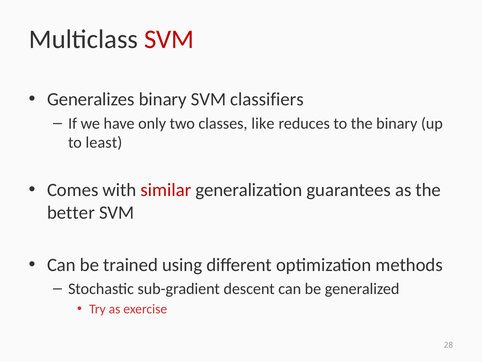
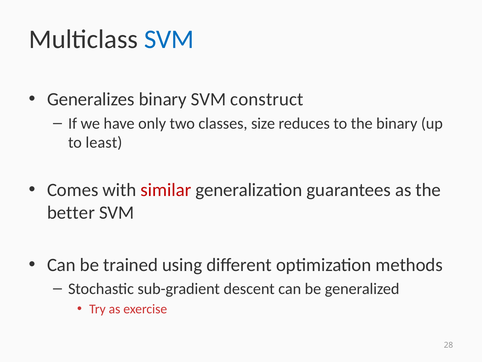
SVM colour: red -> blue (169, 39)
classifiers: classifiers -> construct (267, 99)
like: like -> size (263, 123)
